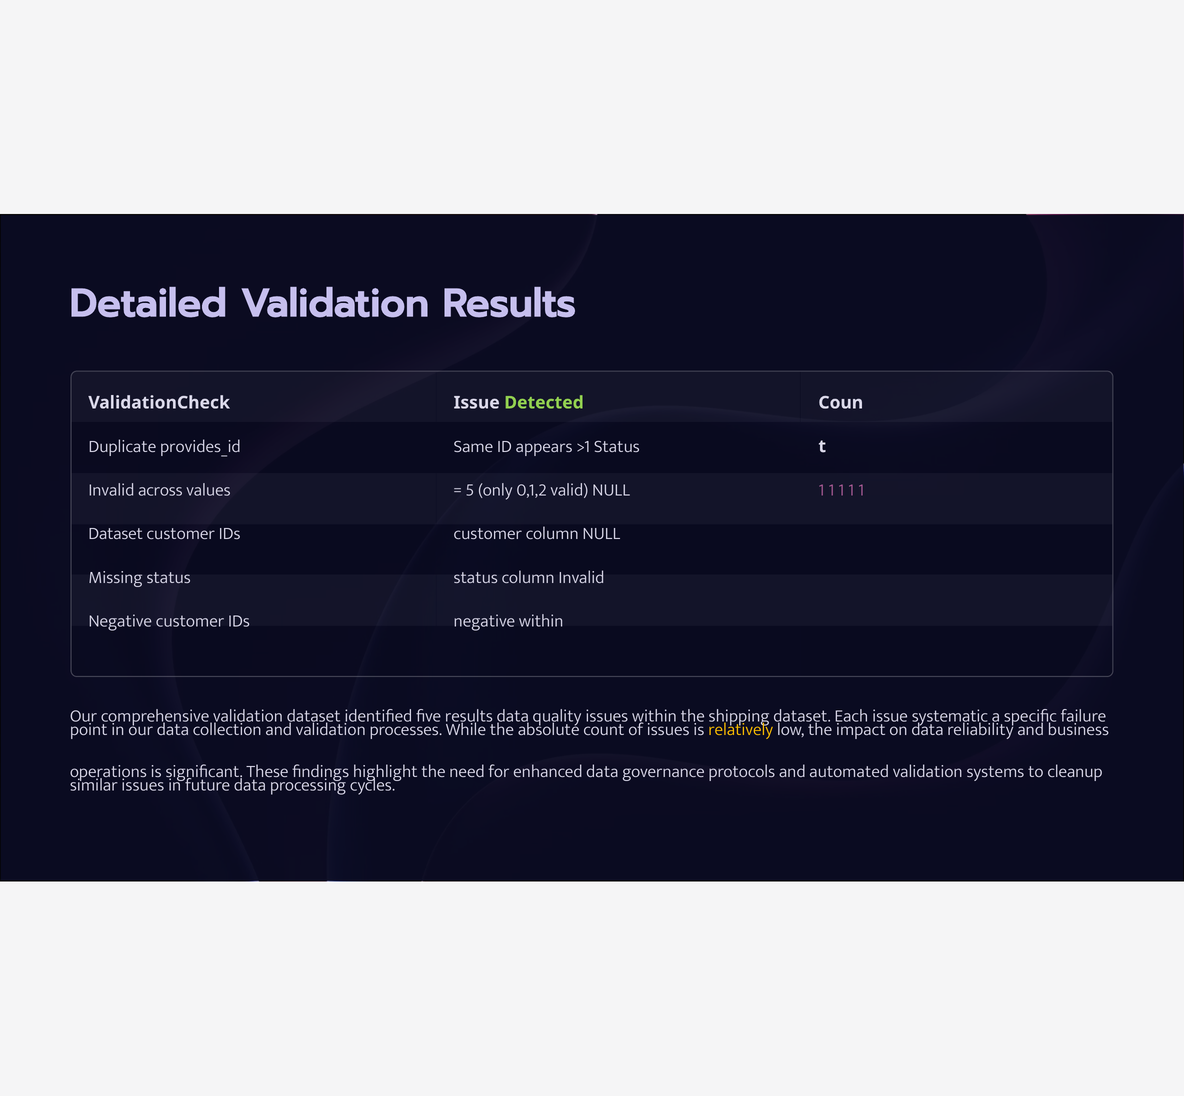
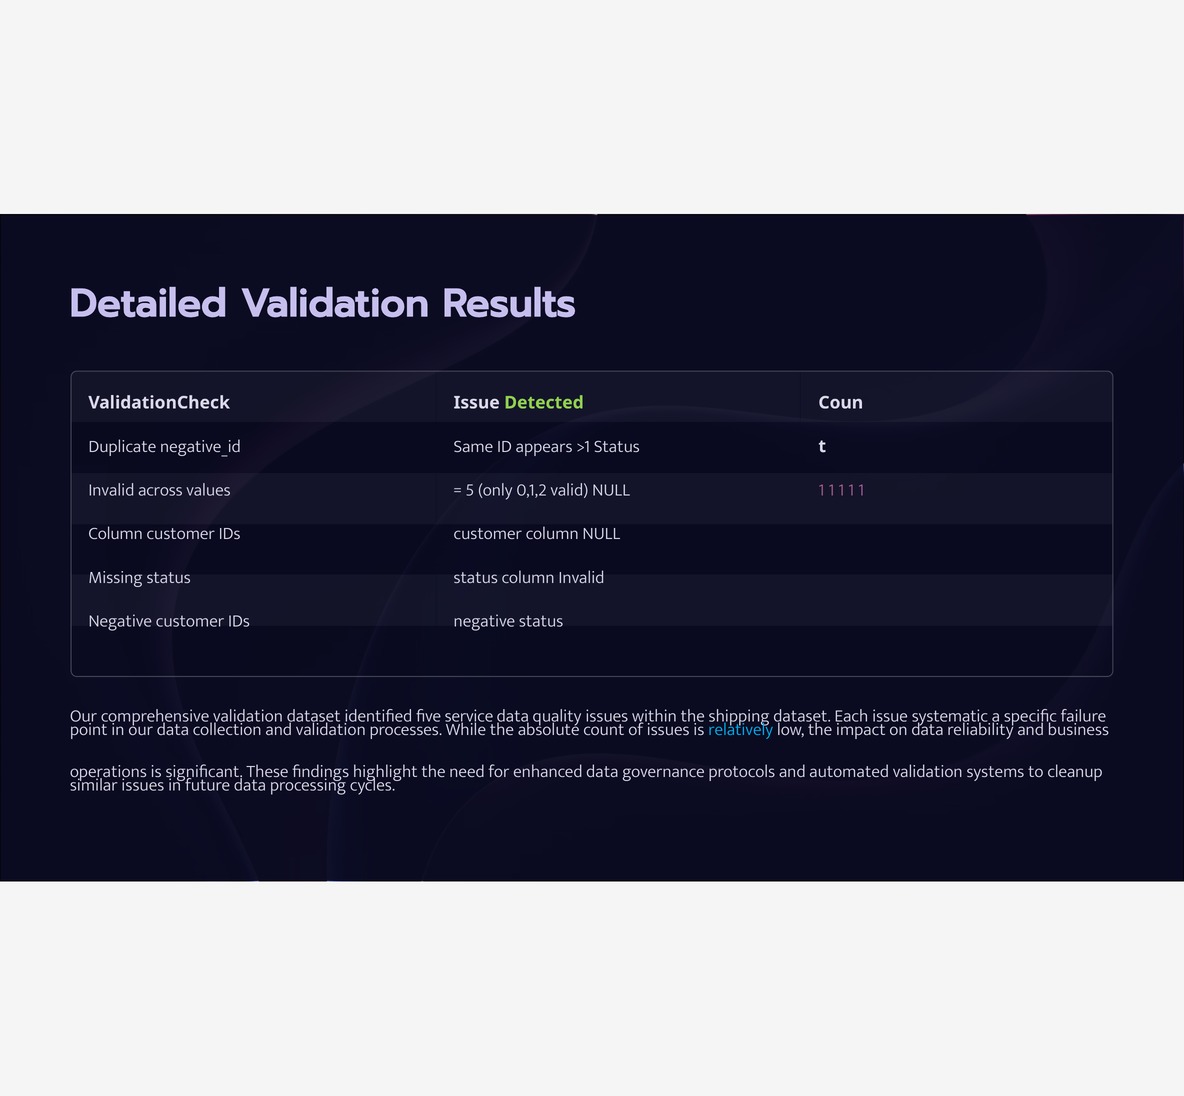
provides_id: provides_id -> negative_id (200, 446)
Dataset: Dataset -> Column (116, 534)
negative within: within -> status (541, 621)
five results: results -> service (469, 716)
relatively colour: yellow -> light blue (741, 730)
